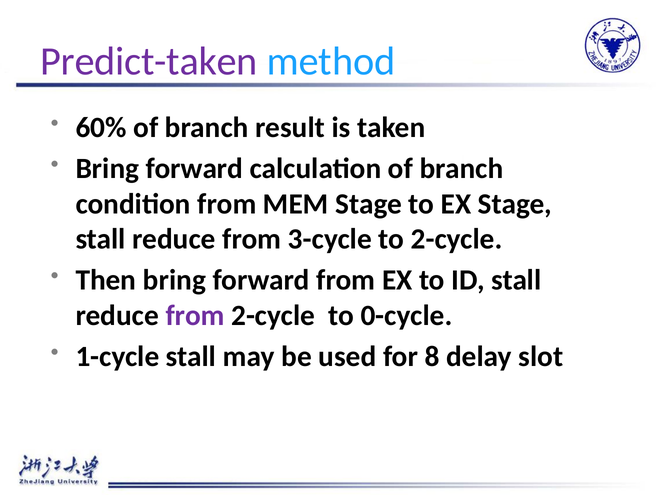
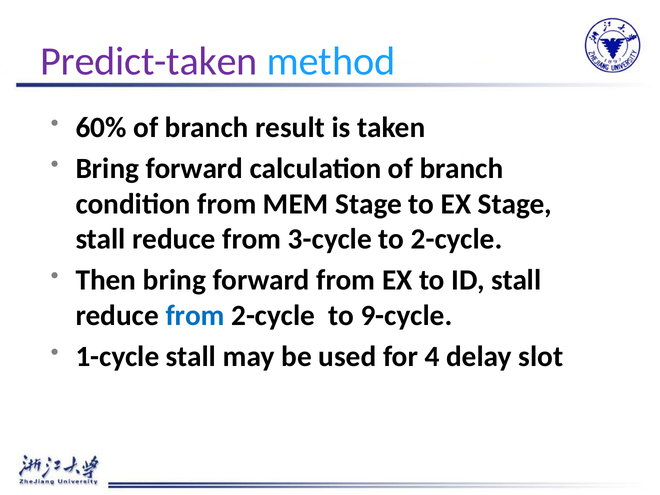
from colour: purple -> blue (195, 315)
0-cycle: 0-cycle -> 9-cycle (407, 315)
8: 8 -> 4 (432, 357)
